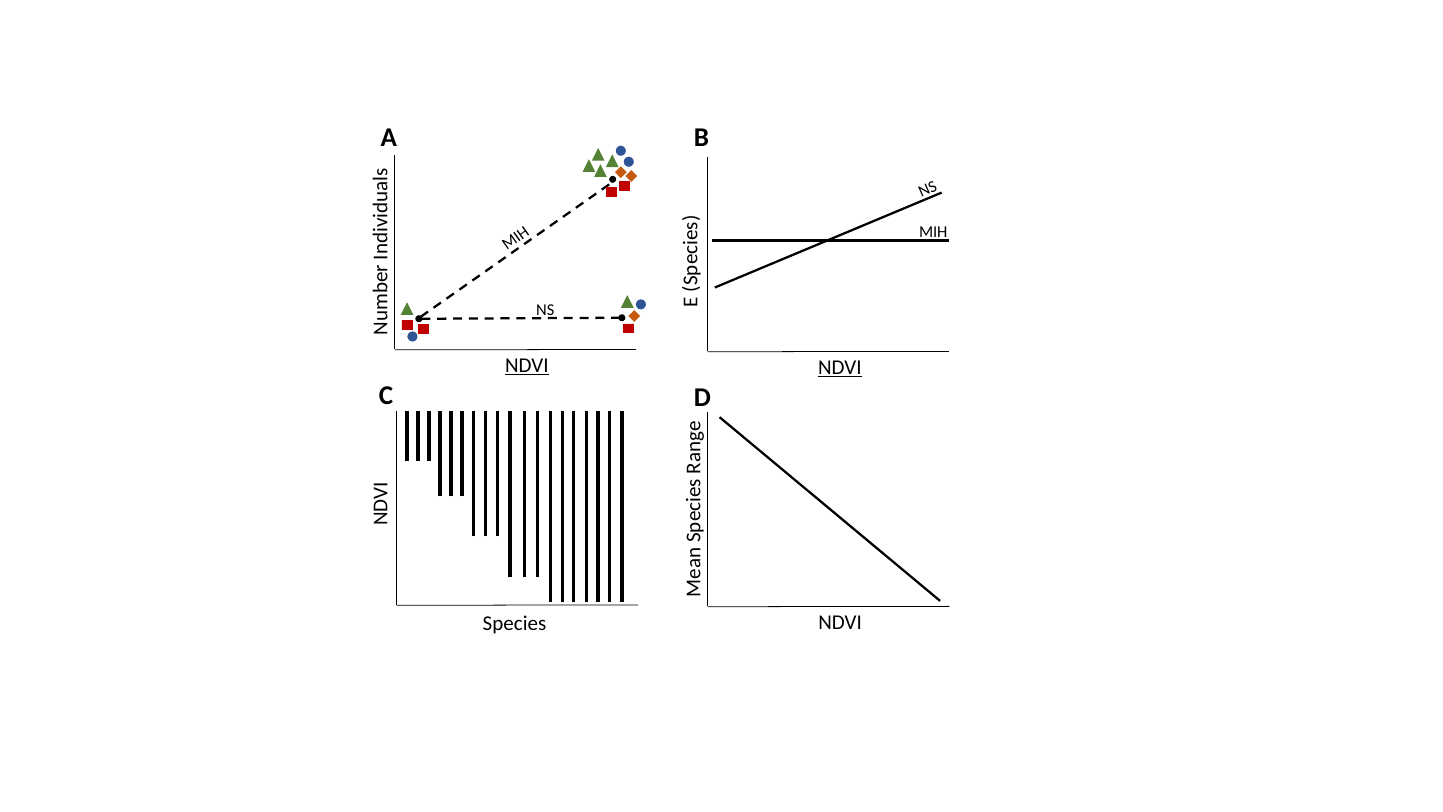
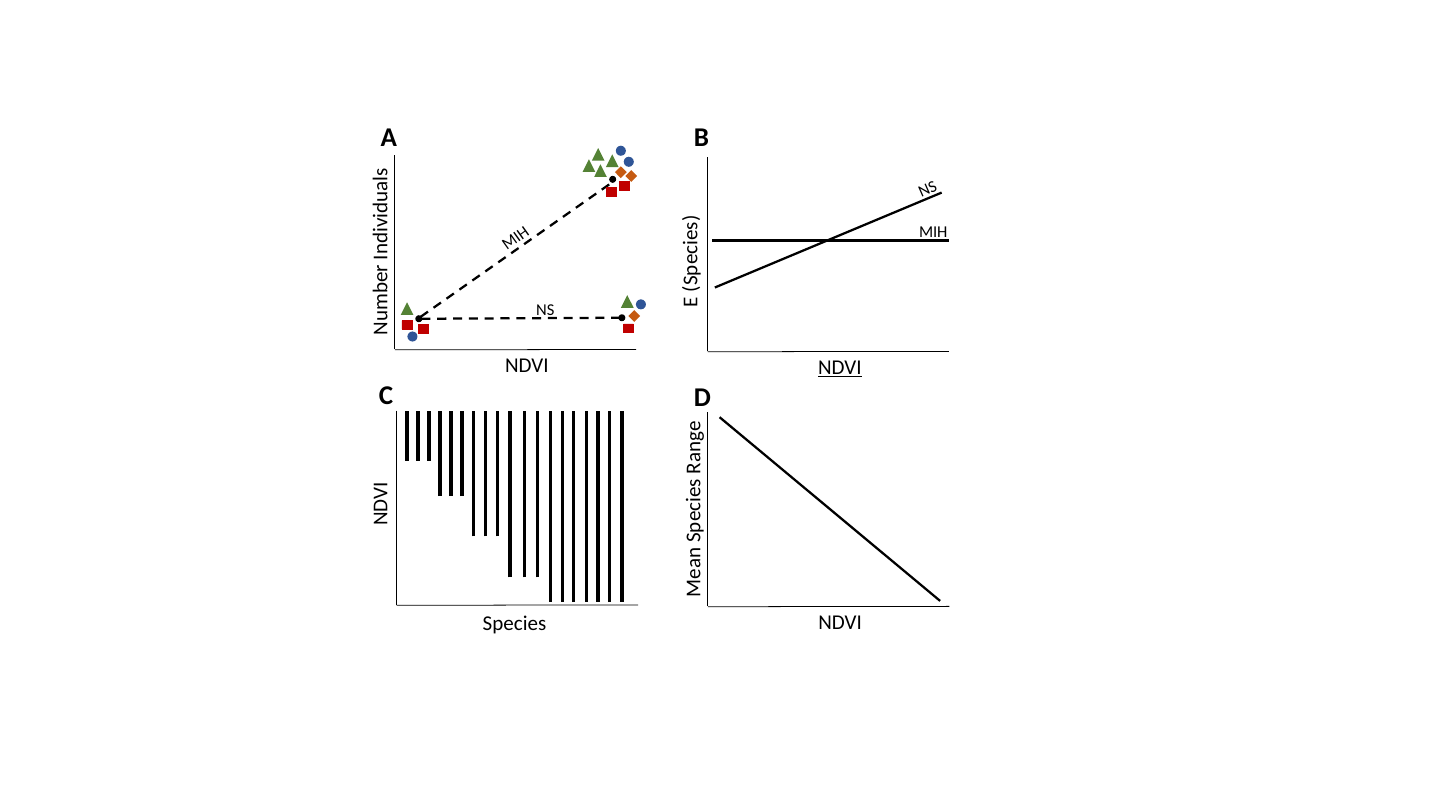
NDVI underline: present -> none (527, 366)
